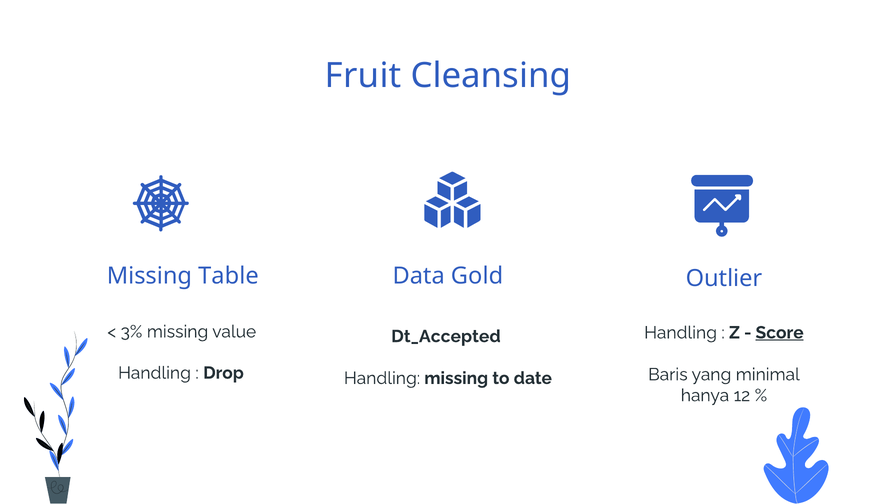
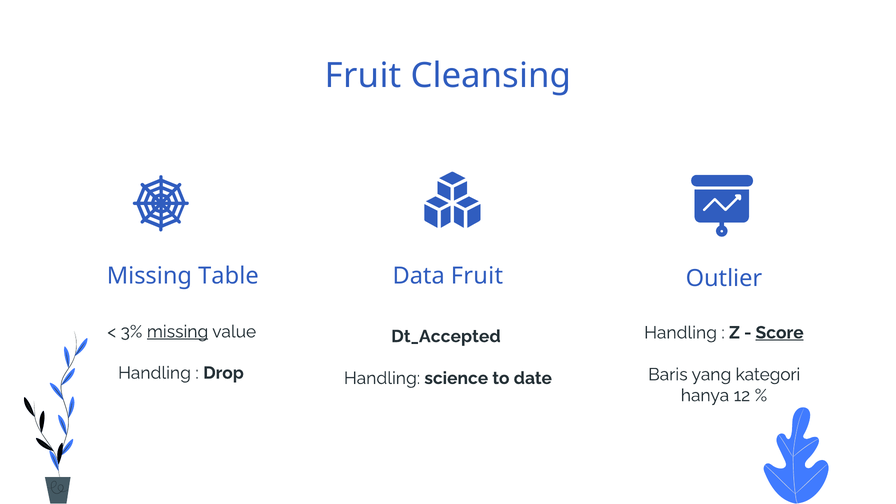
Data Gold: Gold -> Fruit (477, 276)
missing underline: none -> present (178, 332)
minimal: minimal -> kategori (768, 375)
Handling missing: missing -> science (456, 378)
